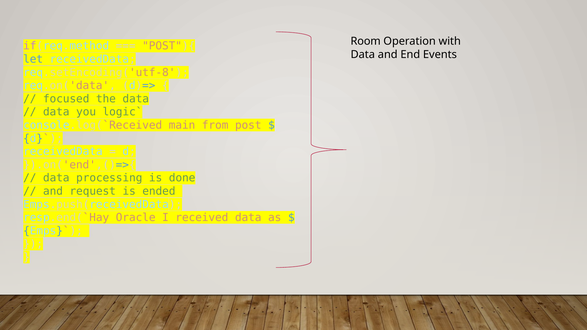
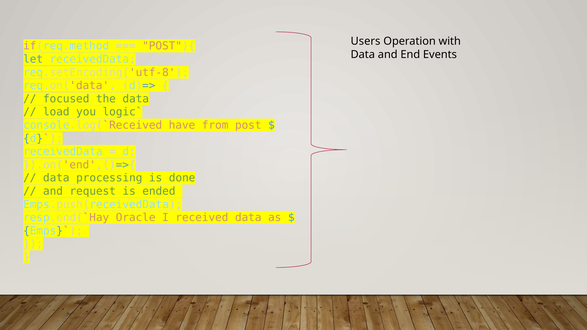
Room: Room -> Users (366, 41)
data: data -> load (56, 112)
main: main -> have (182, 125)
